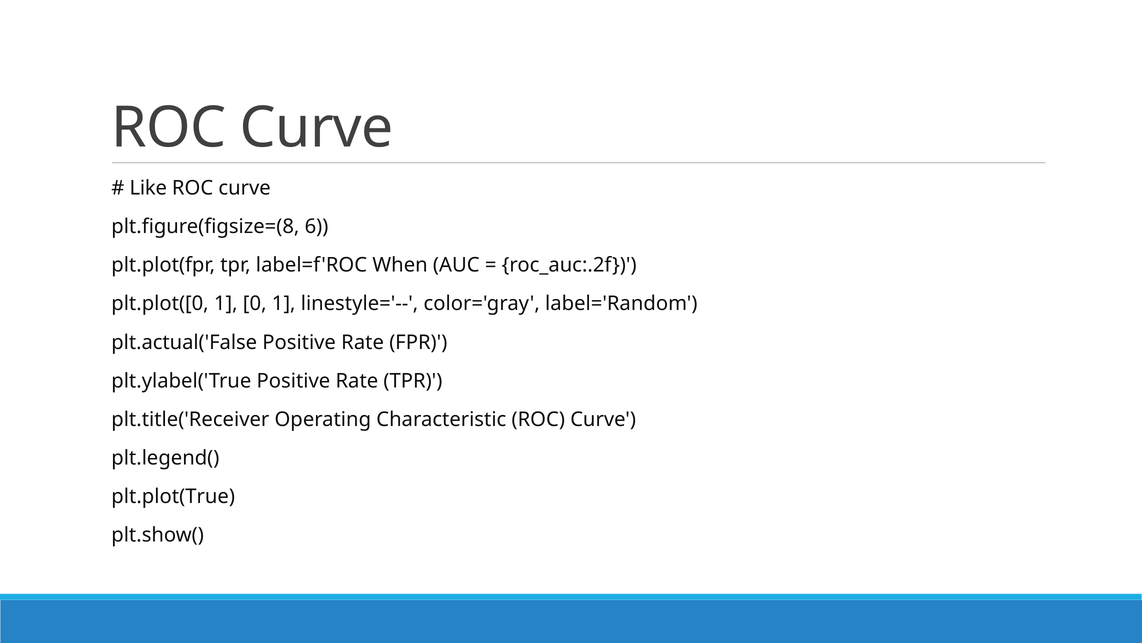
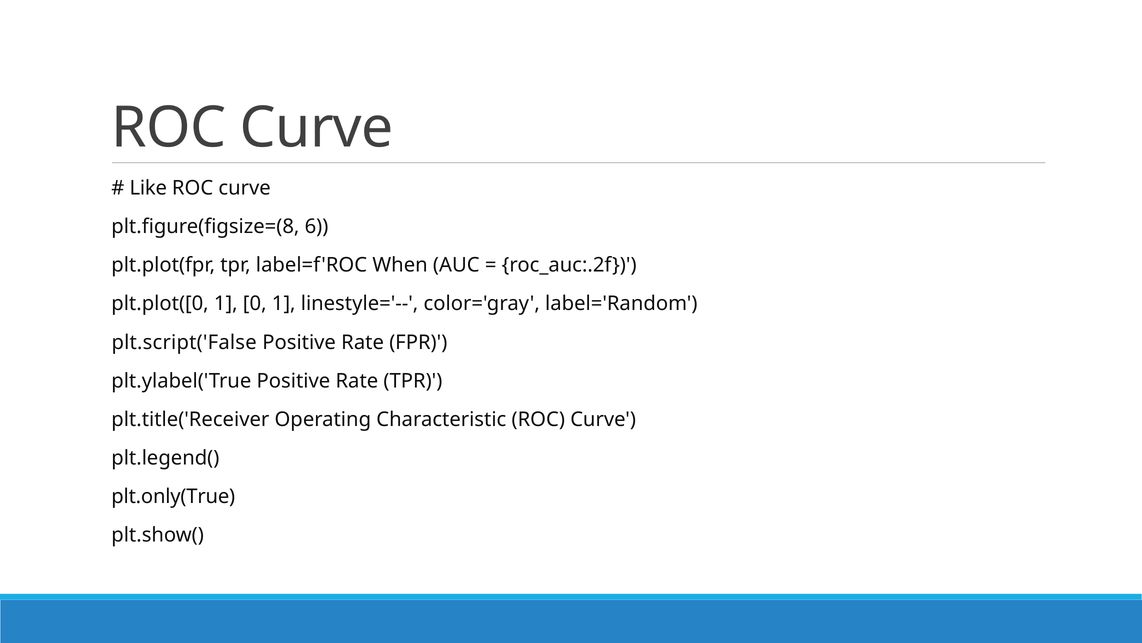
plt.actual('False: plt.actual('False -> plt.script('False (184, 342)
plt.plot(True: plt.plot(True -> plt.only(True (173, 496)
